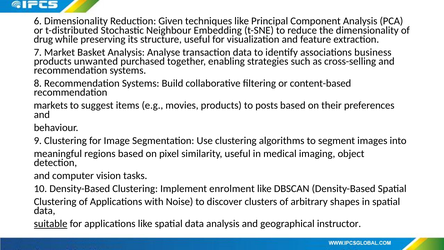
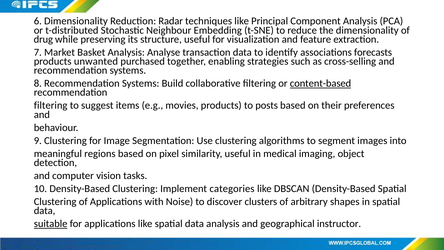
Given: Given -> Radar (171, 21)
business: business -> forecasts (373, 52)
content-based underline: none -> present (321, 83)
markets: markets -> filtering (51, 105)
enrolment: enrolment -> categories (232, 188)
